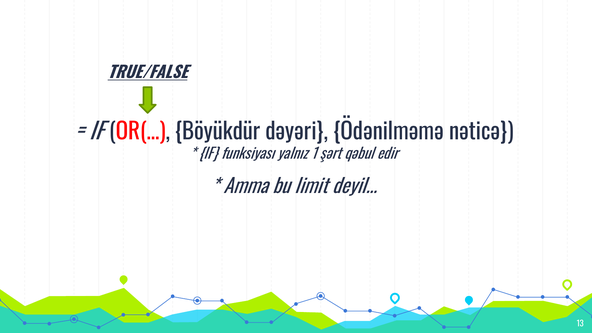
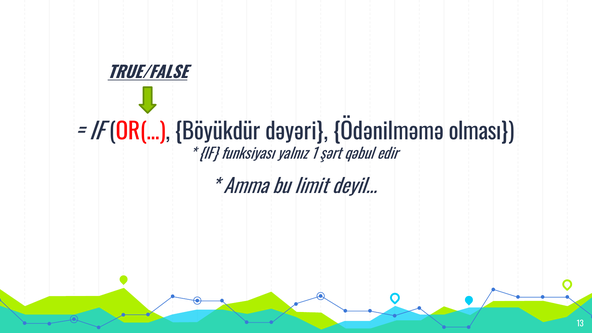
nəticə: nəticə -> olması (482, 132)
